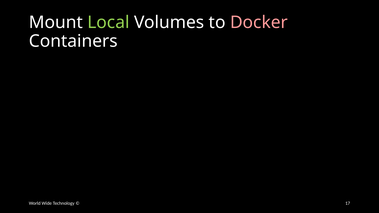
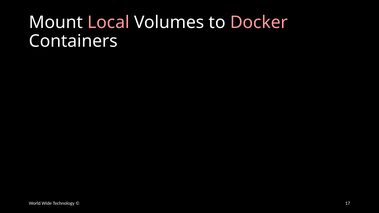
Local colour: light green -> pink (108, 22)
